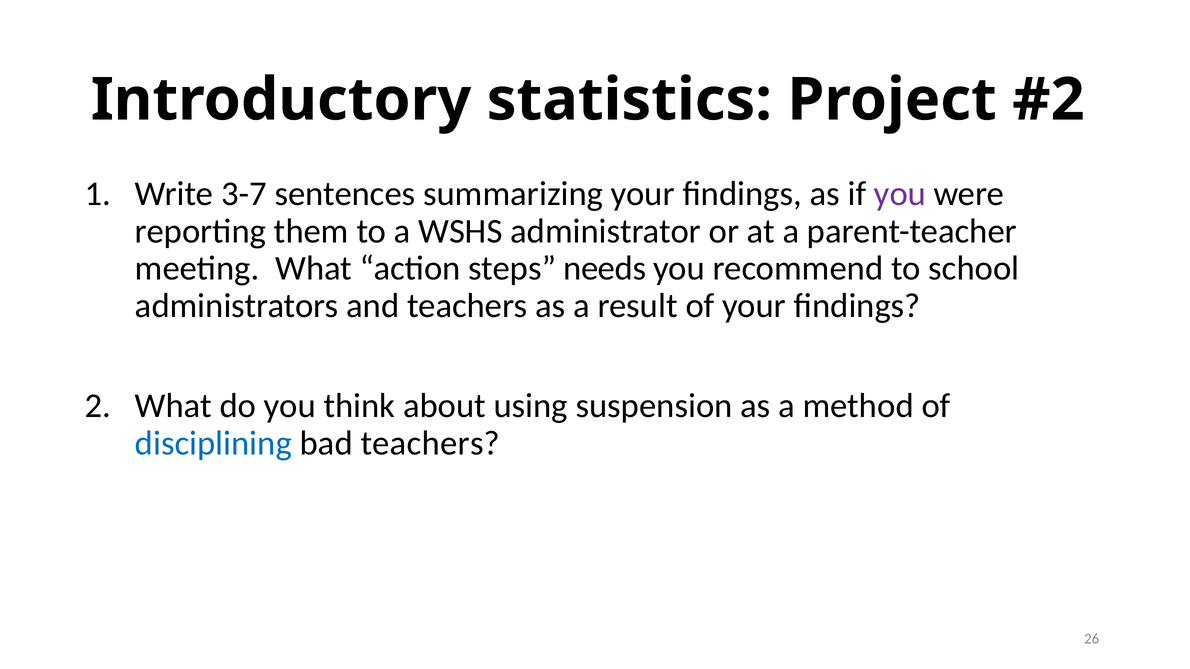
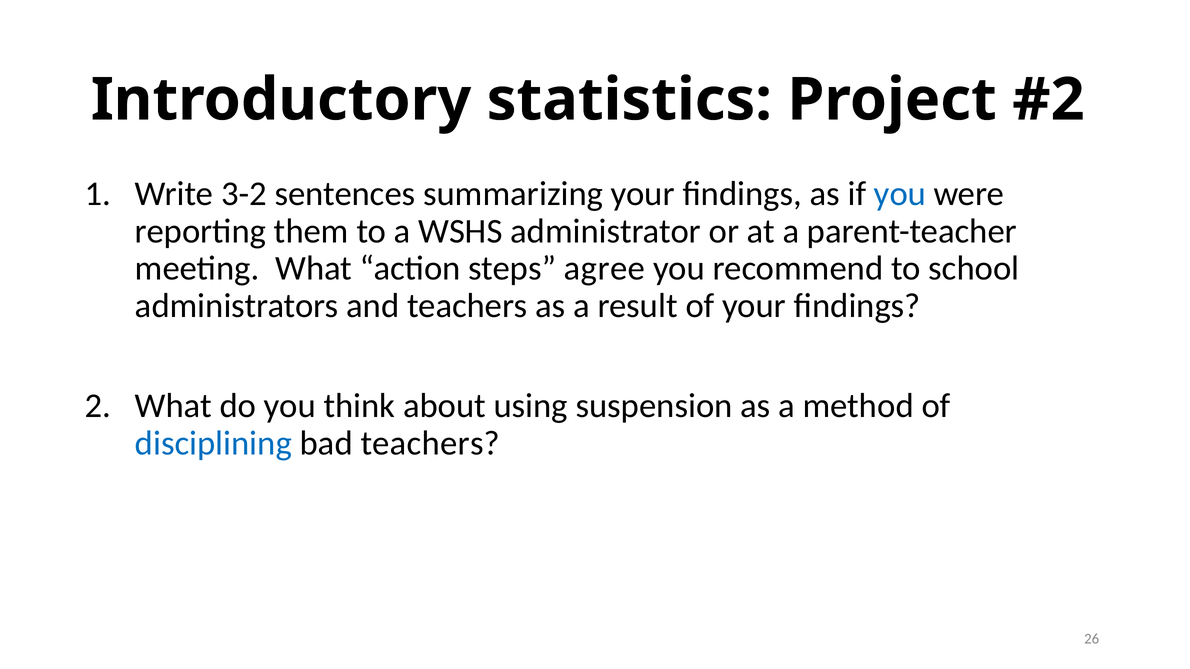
3-7: 3-7 -> 3-2 (244, 194)
you colour: purple -> blue (900, 194)
needs: needs -> agree (604, 269)
